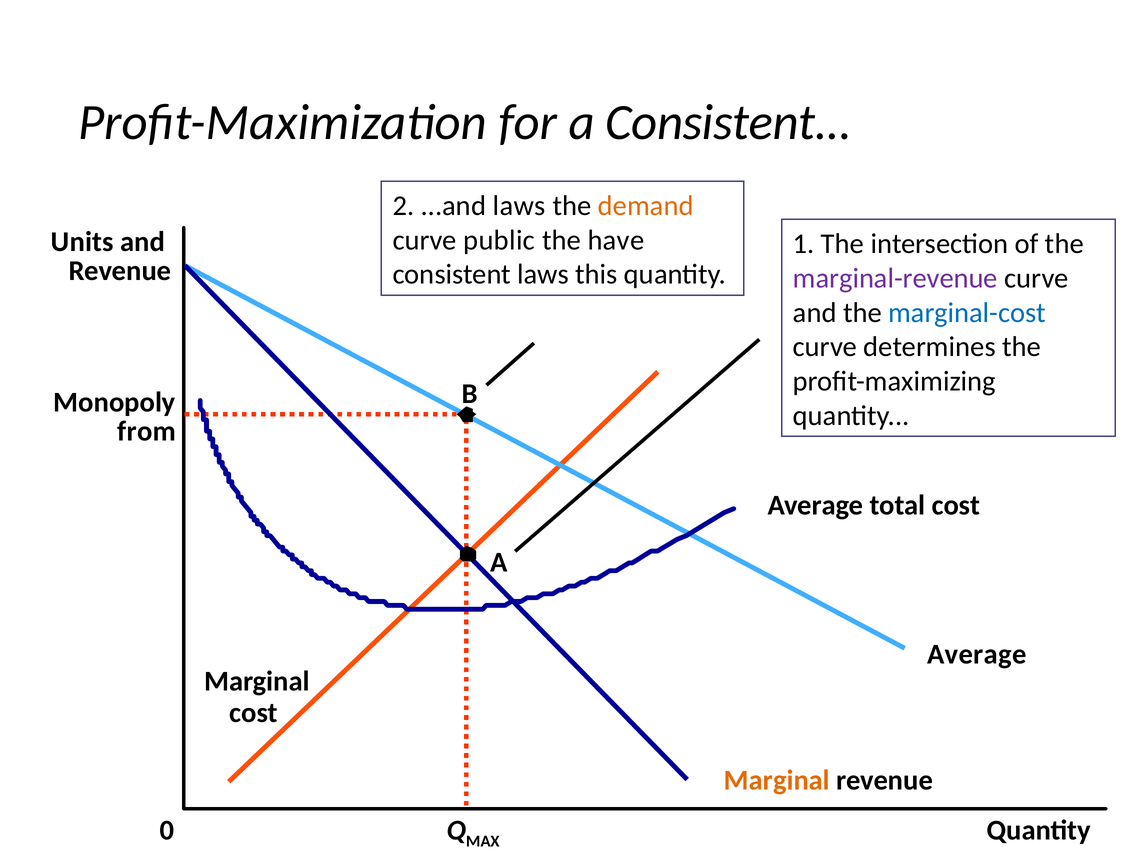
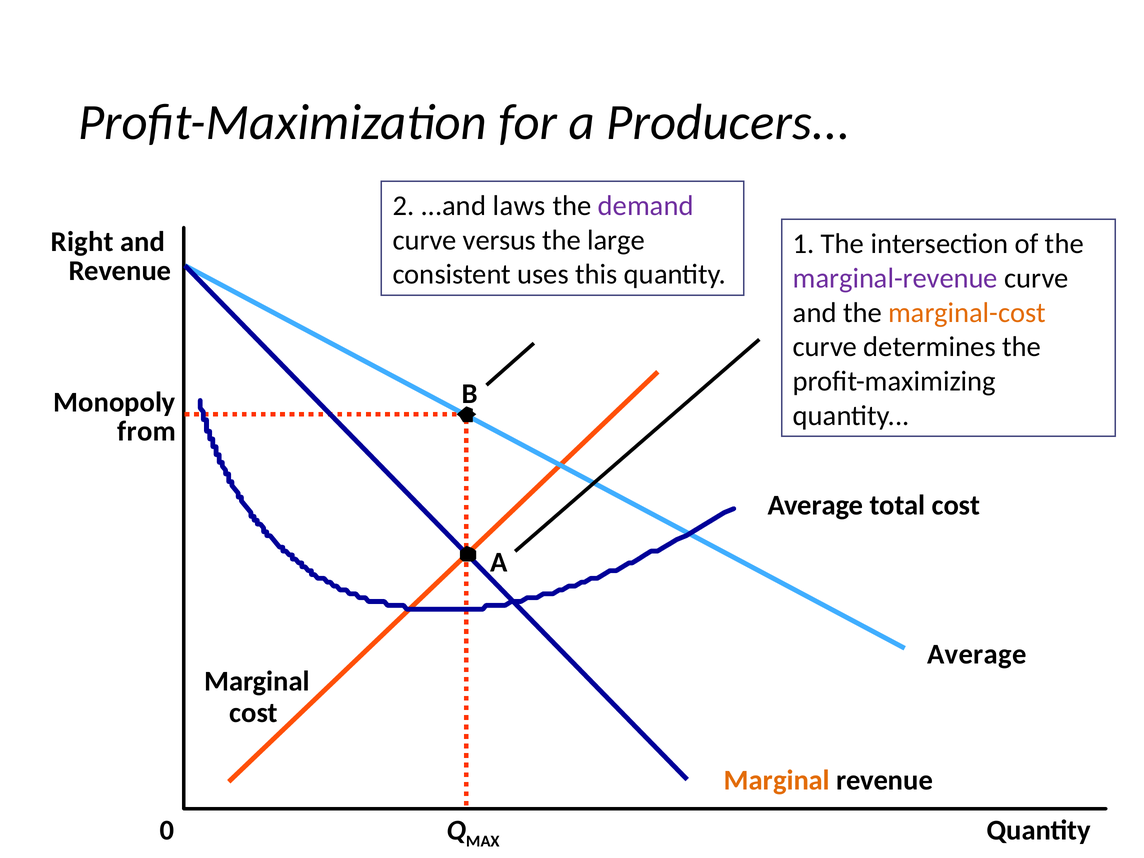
a Consistent: Consistent -> Producers (728, 123)
demand colour: orange -> purple (646, 206)
public: public -> versus (499, 240)
have: have -> large (616, 240)
Units: Units -> Right (82, 242)
consistent laws: laws -> uses (543, 275)
marginal-cost colour: blue -> orange (967, 313)
